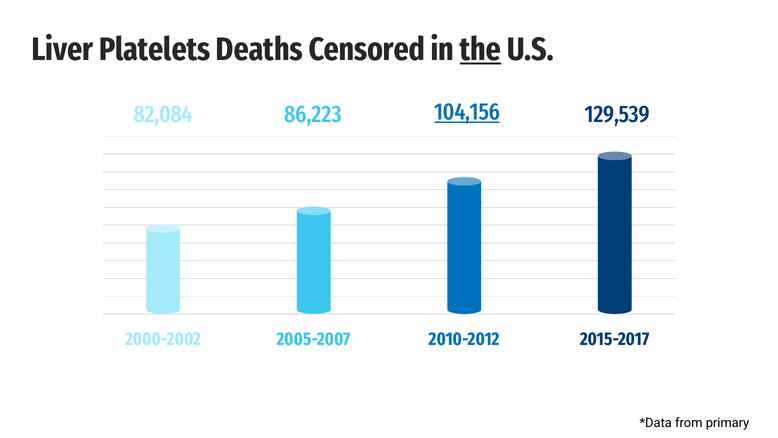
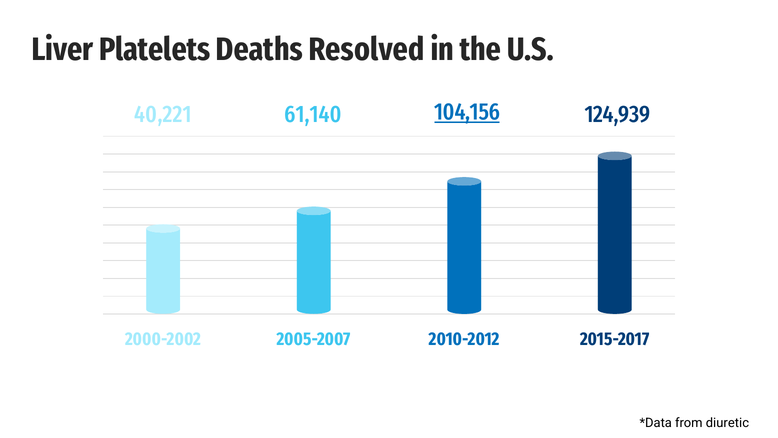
Censored: Censored -> Resolved (366, 49)
the underline: present -> none (481, 49)
82,084: 82,084 -> 40,221 (163, 114)
86,223: 86,223 -> 61,140 (313, 114)
129,539: 129,539 -> 124,939 (617, 114)
primary: primary -> diuretic (727, 423)
